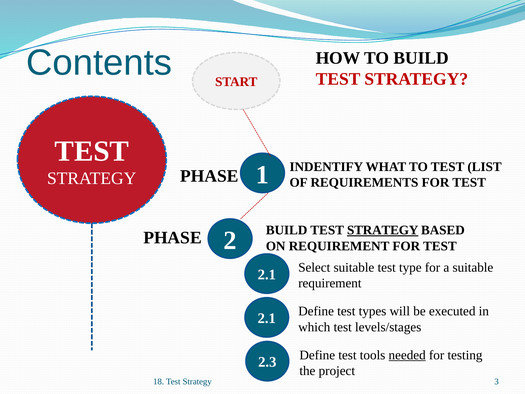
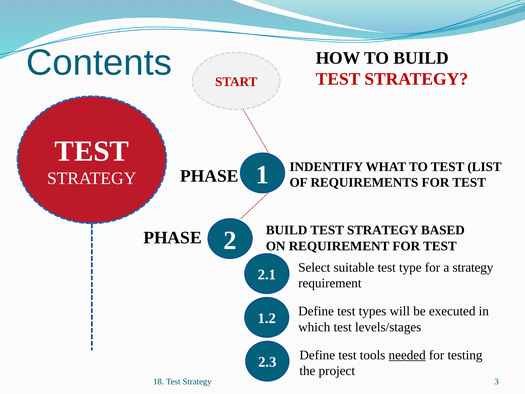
STRATEGY underline: present -> none (383, 230)
a suitable: suitable -> strategy (473, 267)
2.1: 2.1 -> 1.2 (267, 318)
